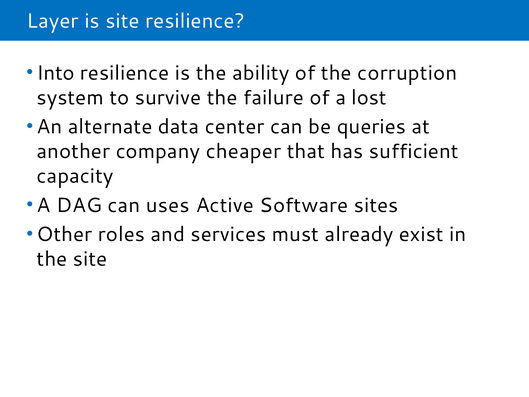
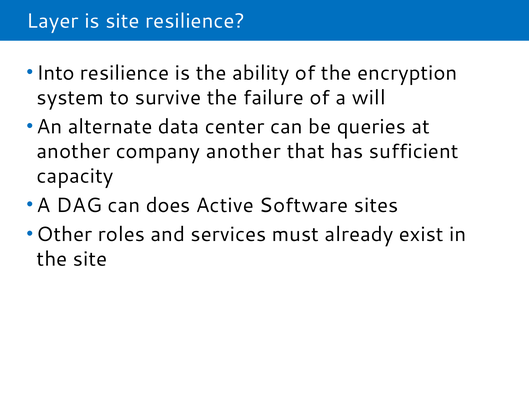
corruption: corruption -> encryption (407, 73)
lost: lost -> will (369, 98)
company cheaper: cheaper -> another (243, 151)
uses: uses -> does (168, 205)
